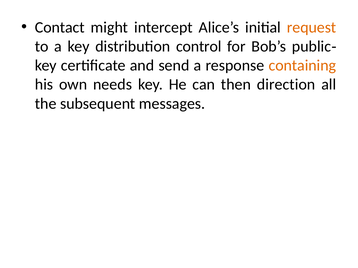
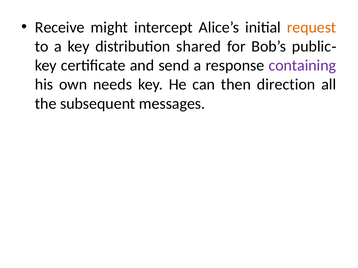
Contact: Contact -> Receive (60, 27)
control: control -> shared (199, 46)
containing colour: orange -> purple (302, 66)
